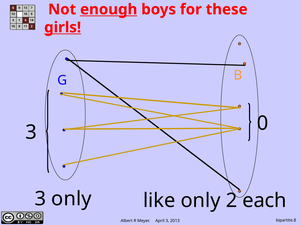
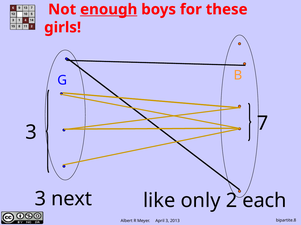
girls underline: present -> none (63, 28)
0: 0 -> 7 (263, 124)
3 only: only -> next (72, 200)
